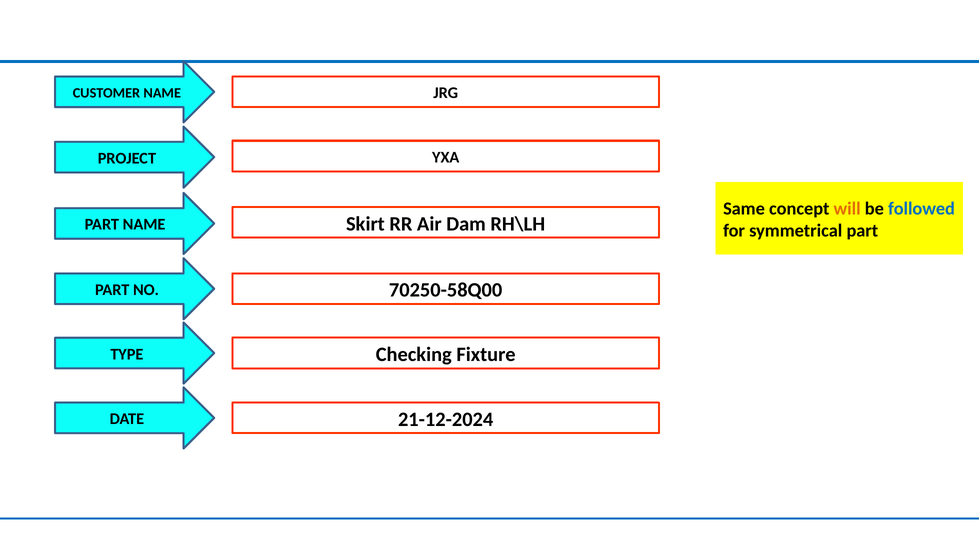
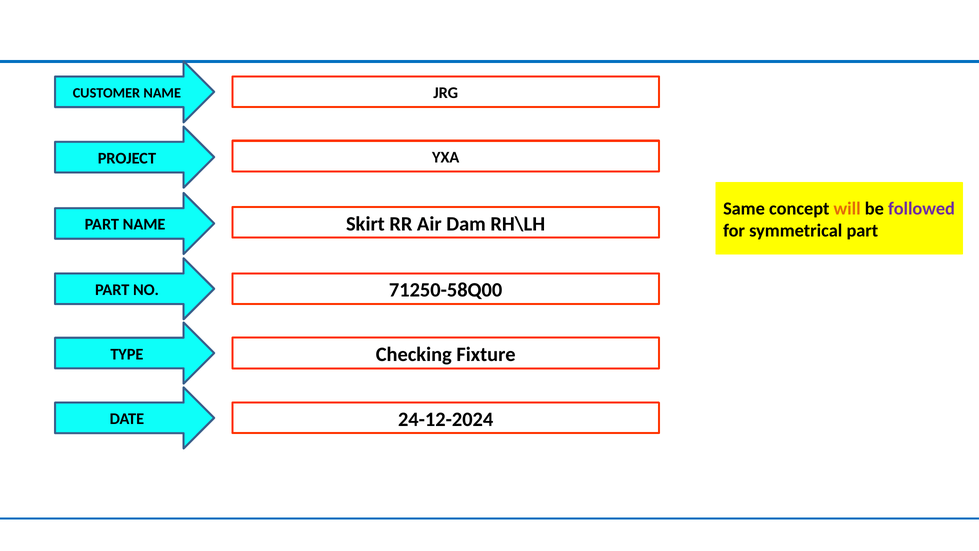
followed colour: blue -> purple (921, 209)
70250-58Q00: 70250-58Q00 -> 71250-58Q00 (446, 290)
21-12-2024: 21-12-2024 -> 24-12-2024 (446, 419)
